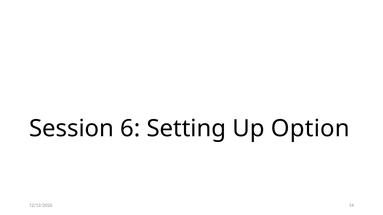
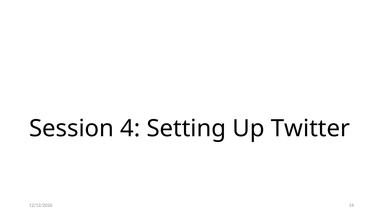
6: 6 -> 4 (130, 129)
Option: Option -> Twitter (310, 129)
